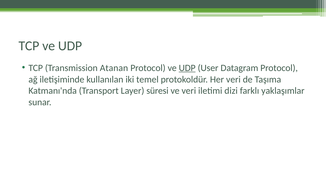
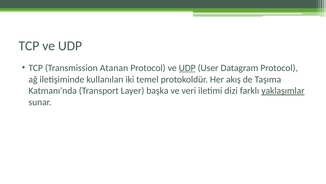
Her veri: veri -> akış (233, 79)
süresi: süresi -> başka (157, 90)
yaklaşımlar underline: none -> present (283, 90)
